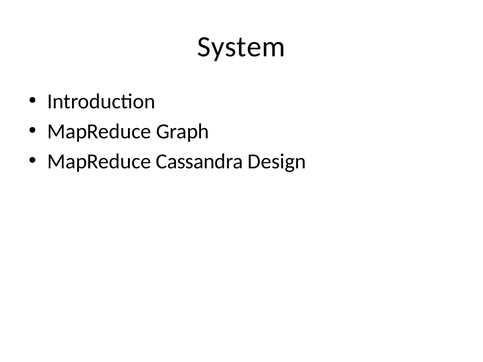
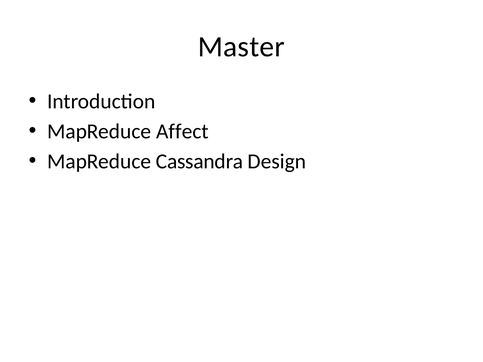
System: System -> Master (241, 47)
Graph: Graph -> Affect (182, 131)
